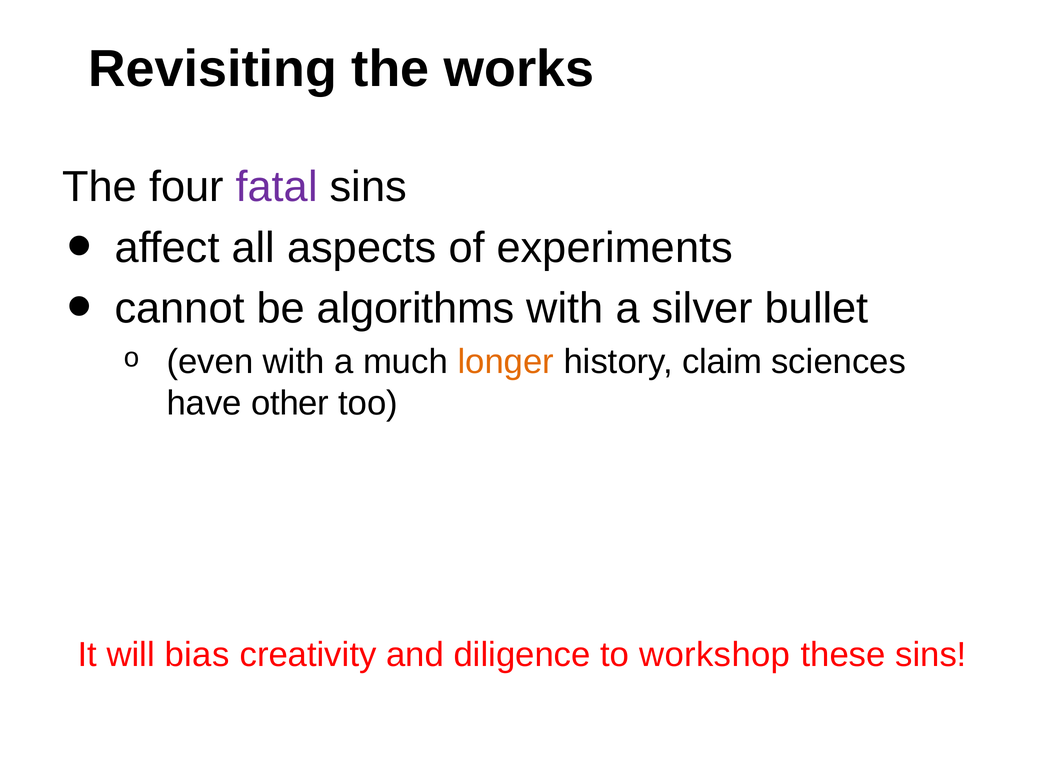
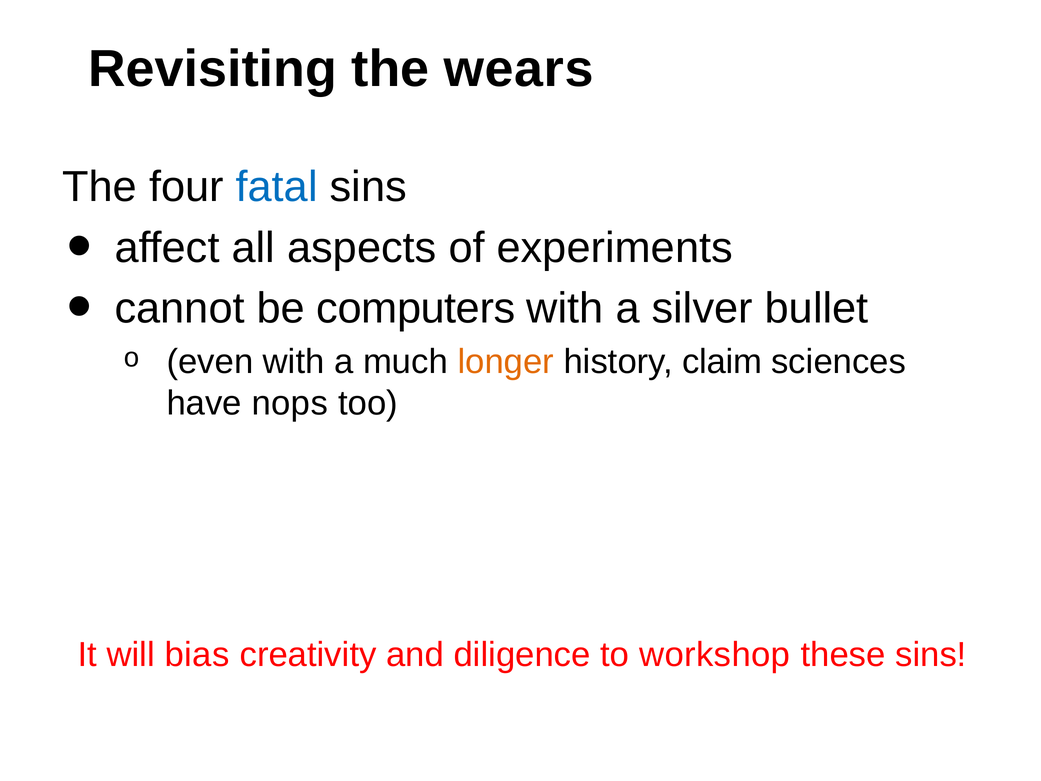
works: works -> wears (519, 69)
fatal colour: purple -> blue (277, 187)
algorithms: algorithms -> computers (416, 308)
other: other -> nops (290, 403)
